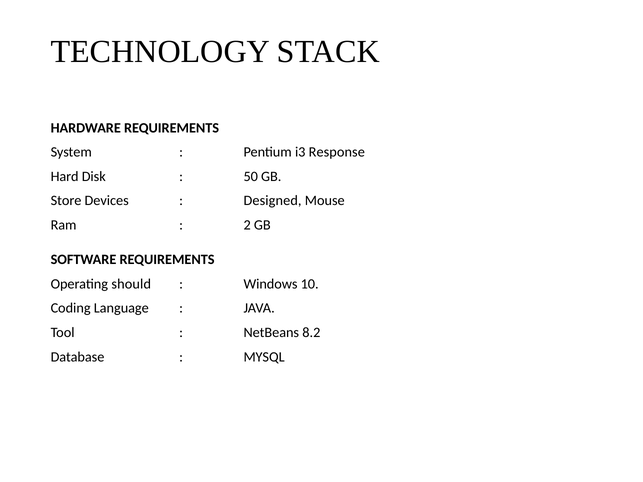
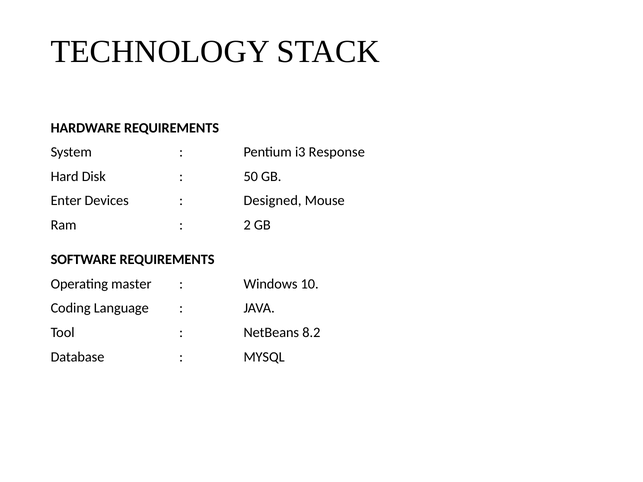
Store: Store -> Enter (66, 201)
should: should -> master (131, 284)
